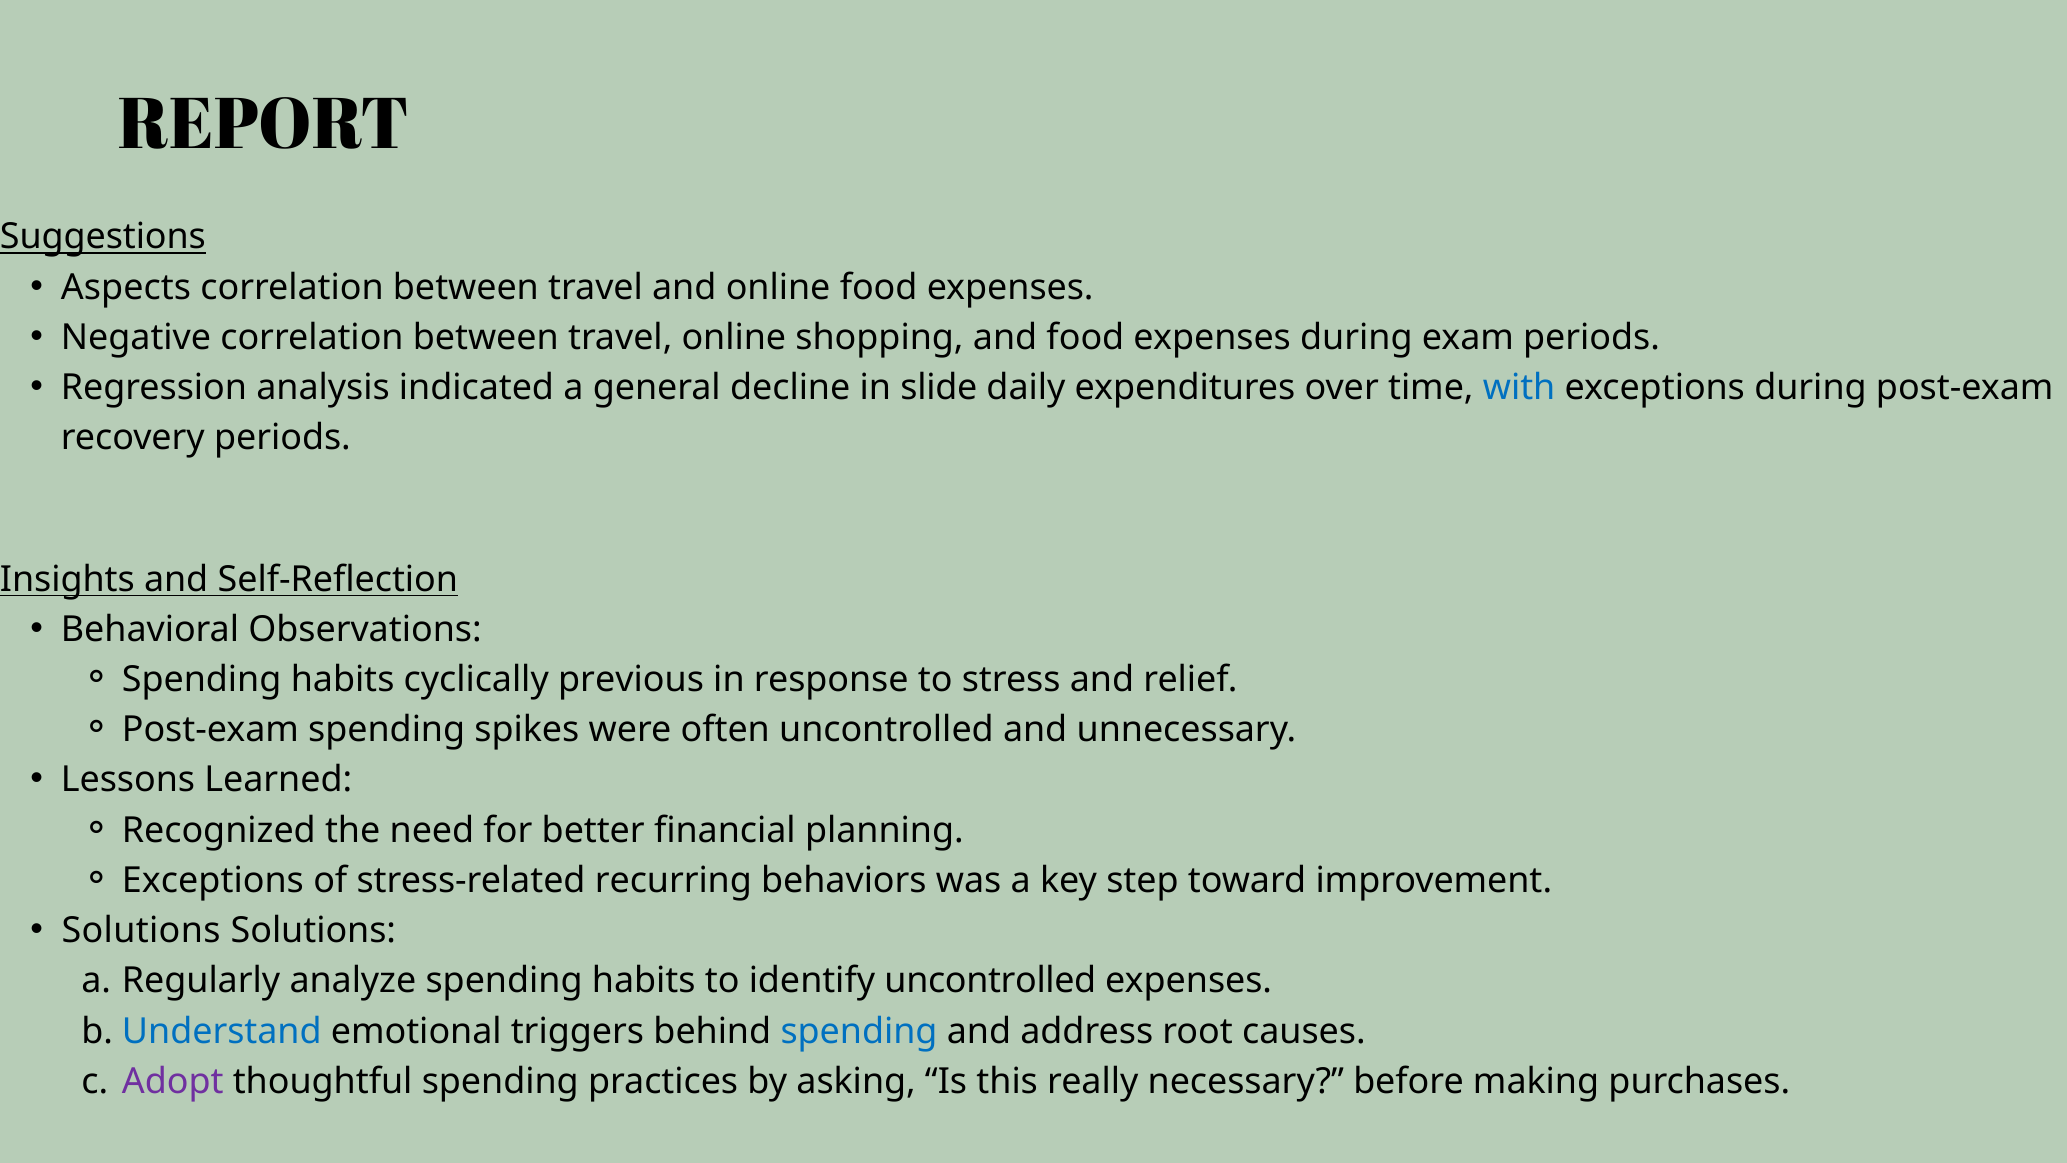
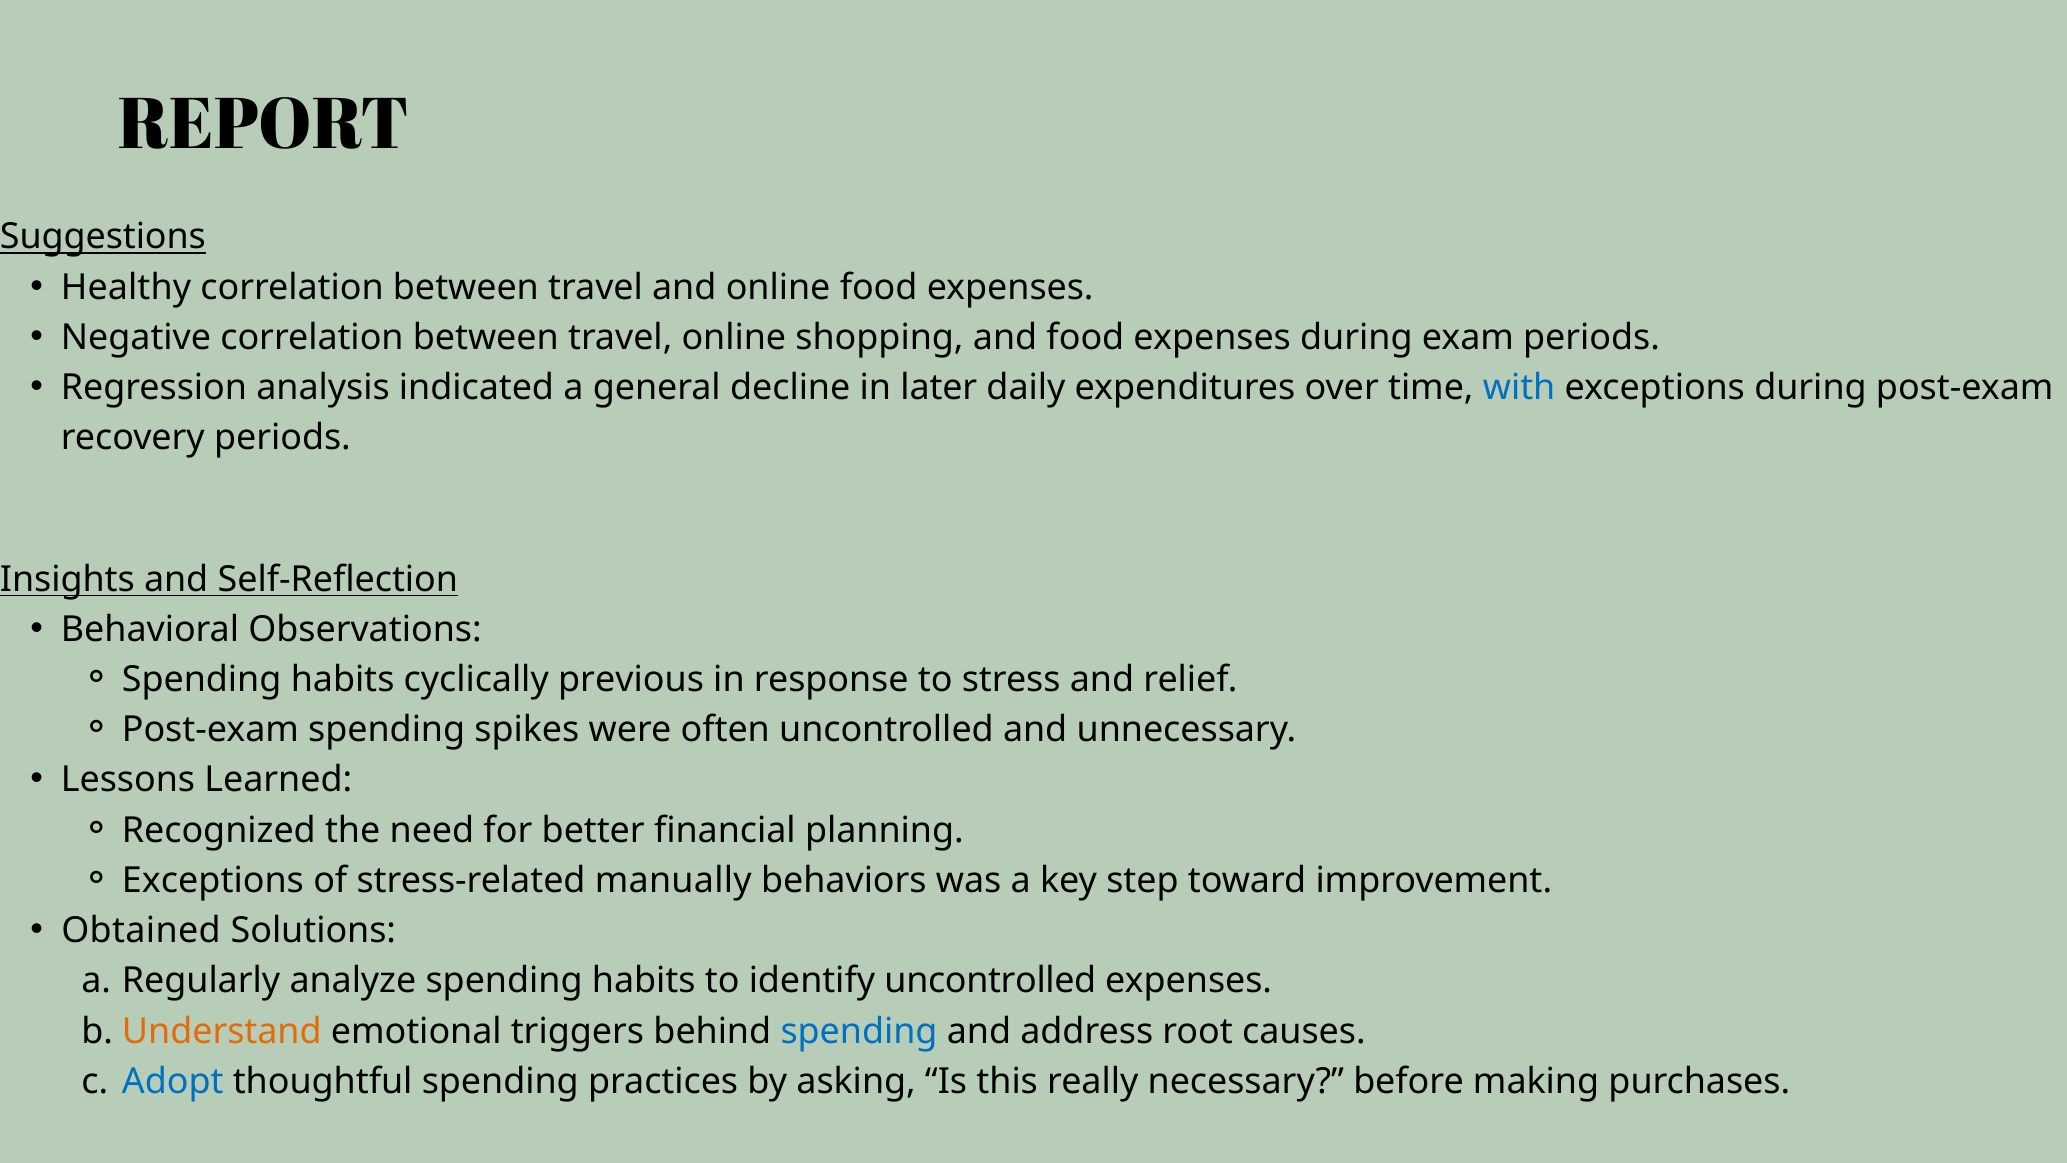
Aspects: Aspects -> Healthy (126, 287)
slide: slide -> later (939, 388)
recurring: recurring -> manually (673, 880)
Solutions: Solutions -> Obtained (141, 931)
Understand colour: blue -> orange (222, 1031)
Adopt colour: purple -> blue (173, 1081)
